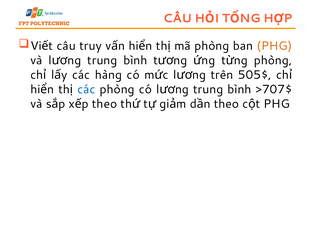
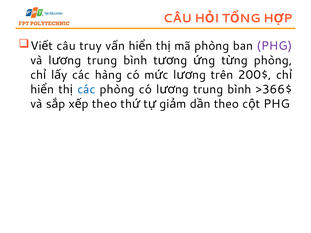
PHG colour: orange -> purple (274, 46)
505$: 505$ -> 200$ (255, 75)
>707$: >707$ -> >366$ (274, 90)
